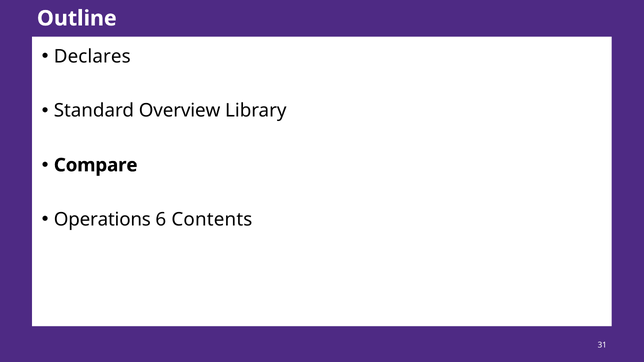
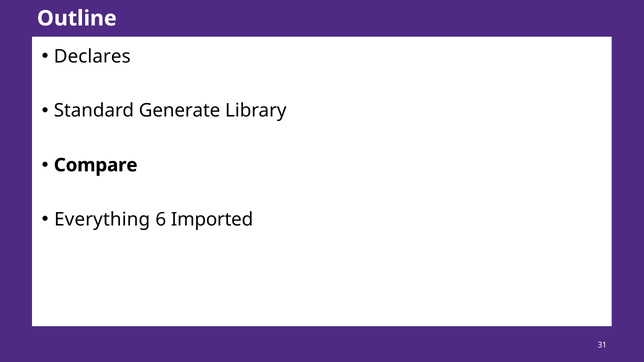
Overview: Overview -> Generate (180, 111)
Operations: Operations -> Everything (102, 220)
Contents: Contents -> Imported (212, 220)
